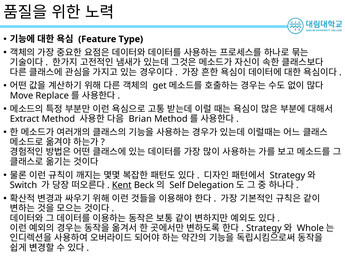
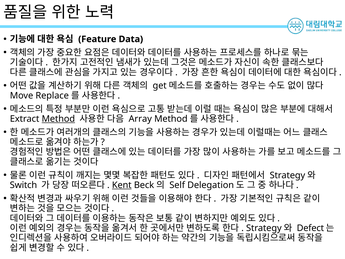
Type: Type -> Data (131, 39)
Method underline: none -> present (58, 119)
Brian: Brian -> Array (140, 119)
Whole: Whole -> Defect (310, 228)
